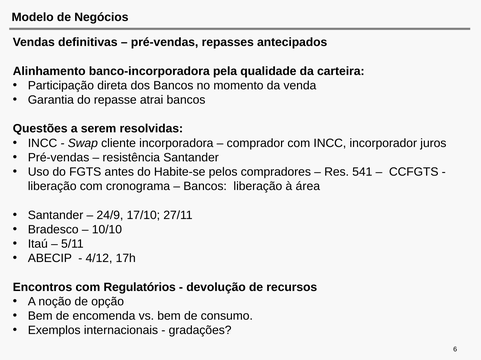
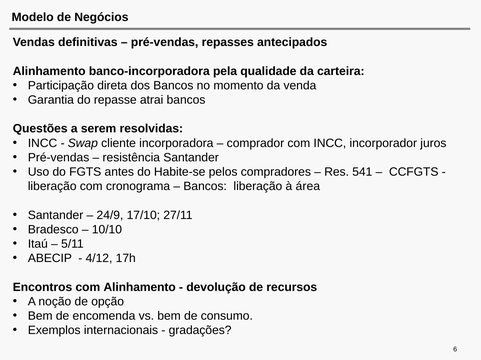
com Regulatórios: Regulatórios -> Alinhamento (140, 288)
